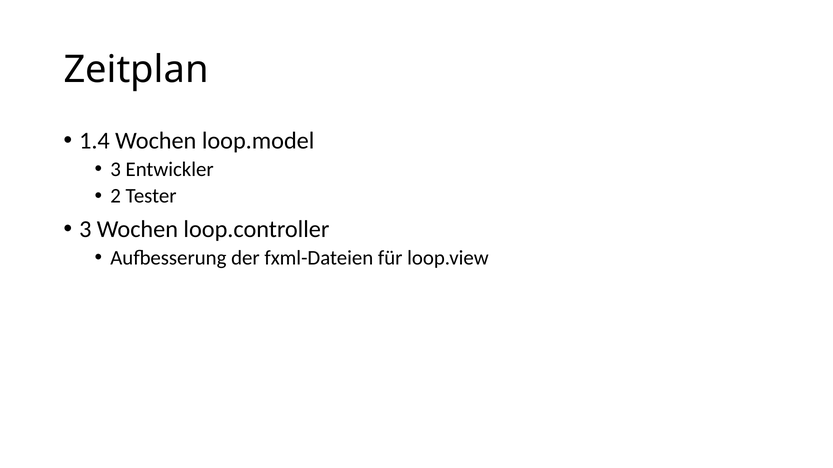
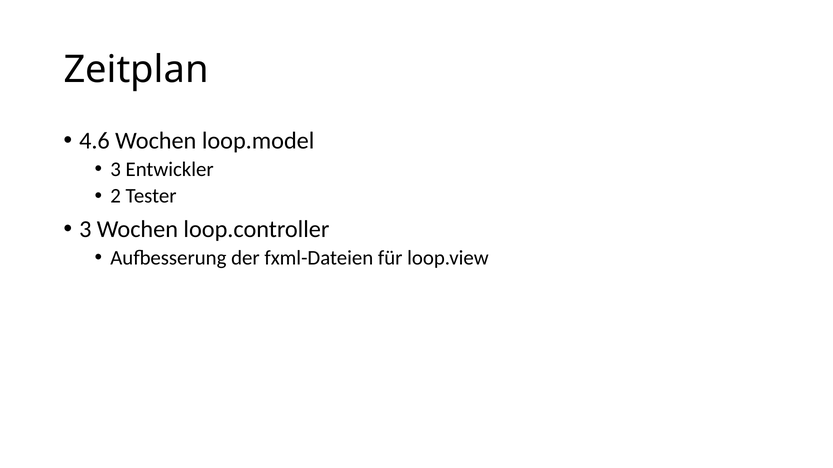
1.4: 1.4 -> 4.6 (94, 141)
